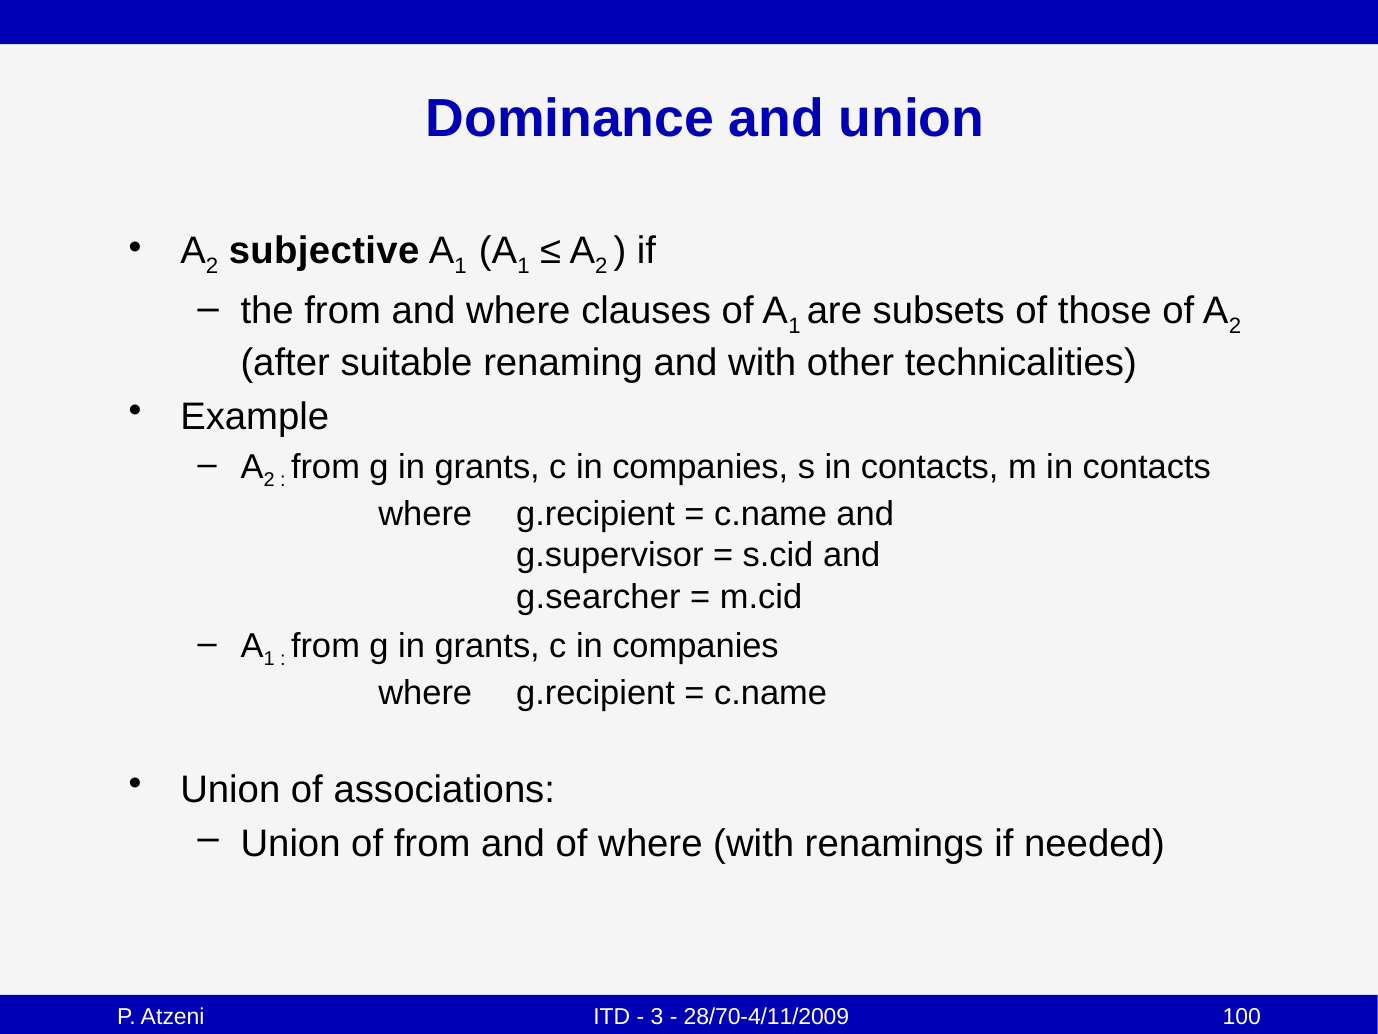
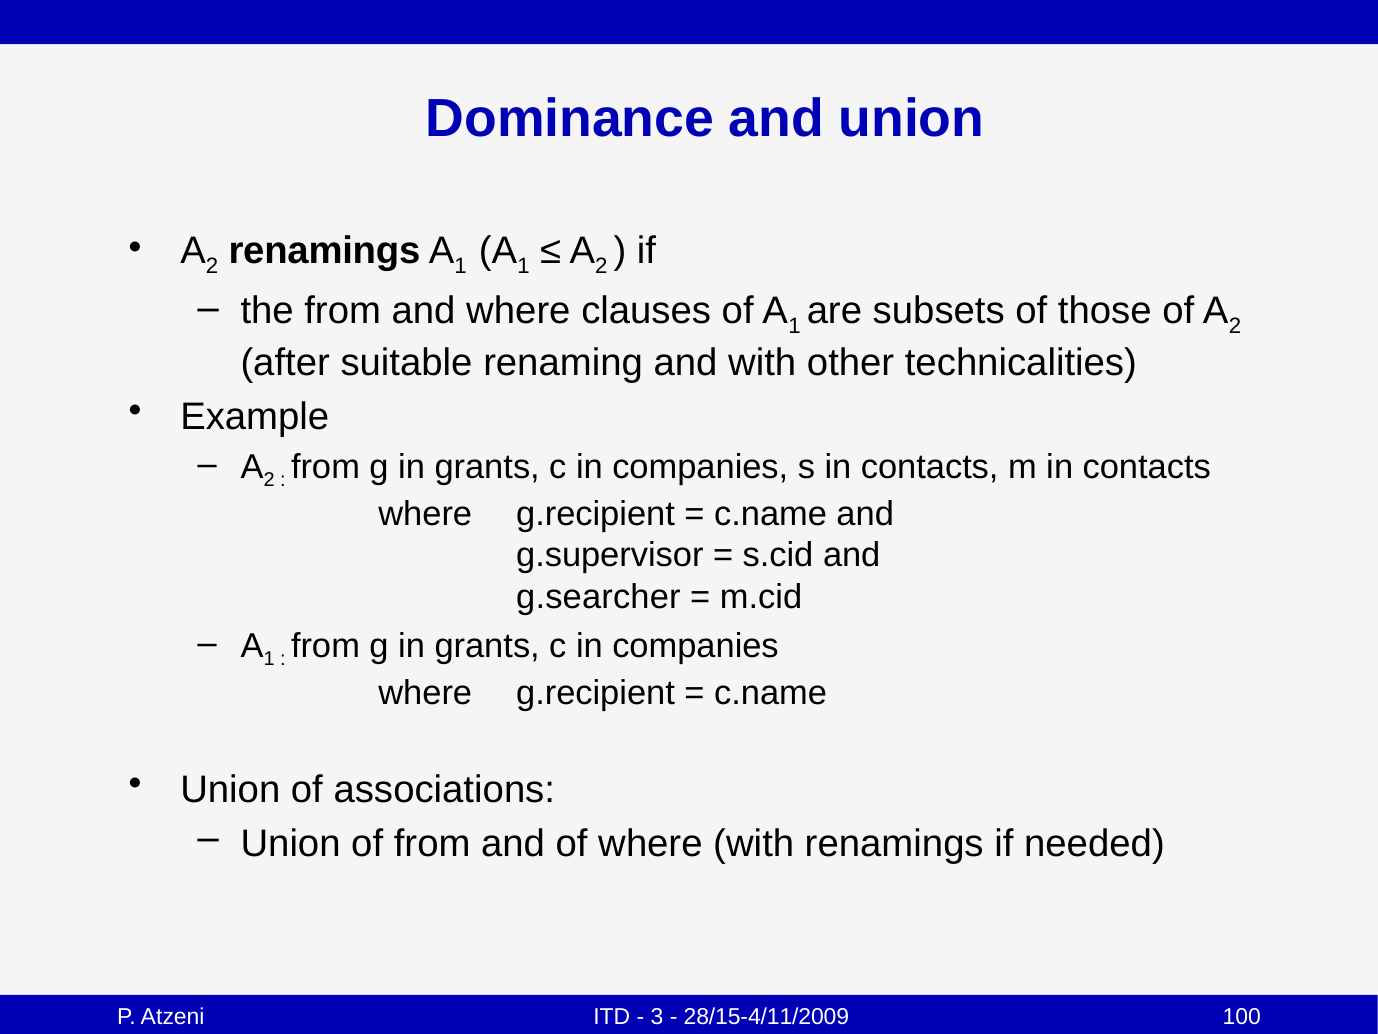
subjective: subjective -> renamings (324, 251)
28/70-4/11/2009: 28/70-4/11/2009 -> 28/15-4/11/2009 (766, 1017)
